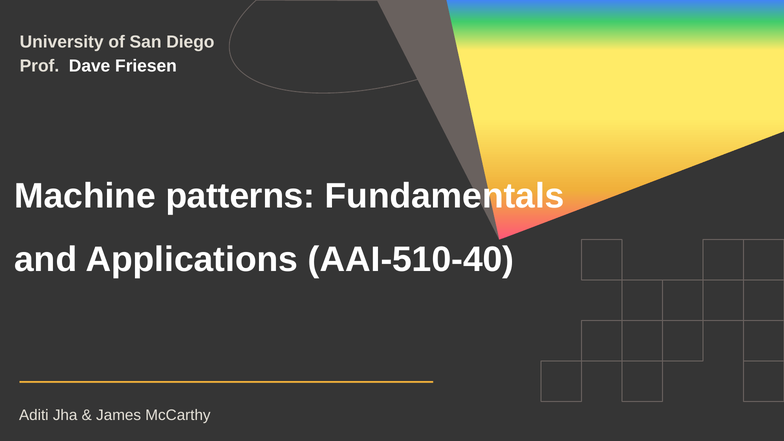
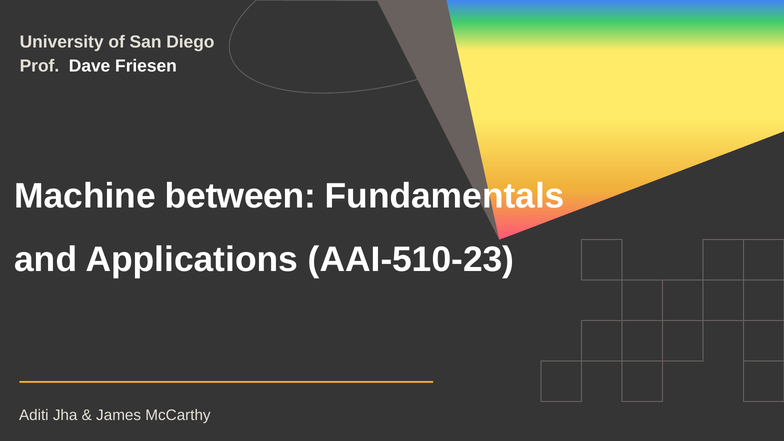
patterns: patterns -> between (240, 196)
AAI-510-40: AAI-510-40 -> AAI-510-23 (411, 260)
